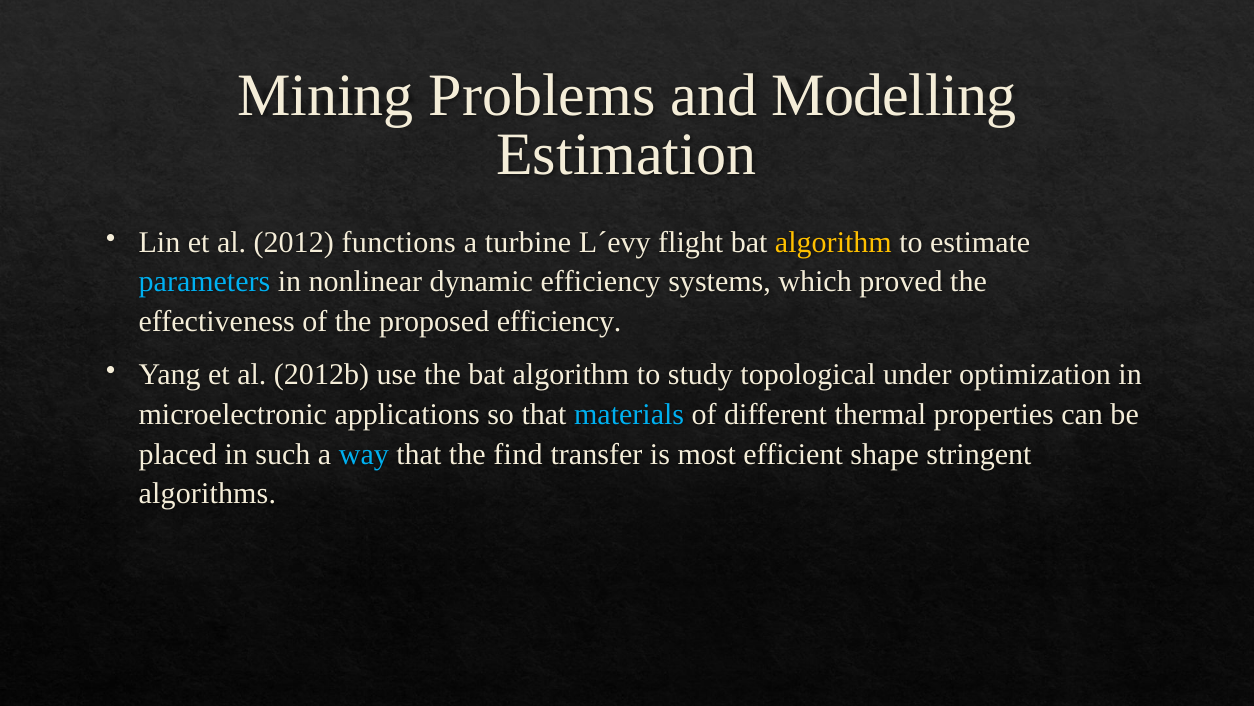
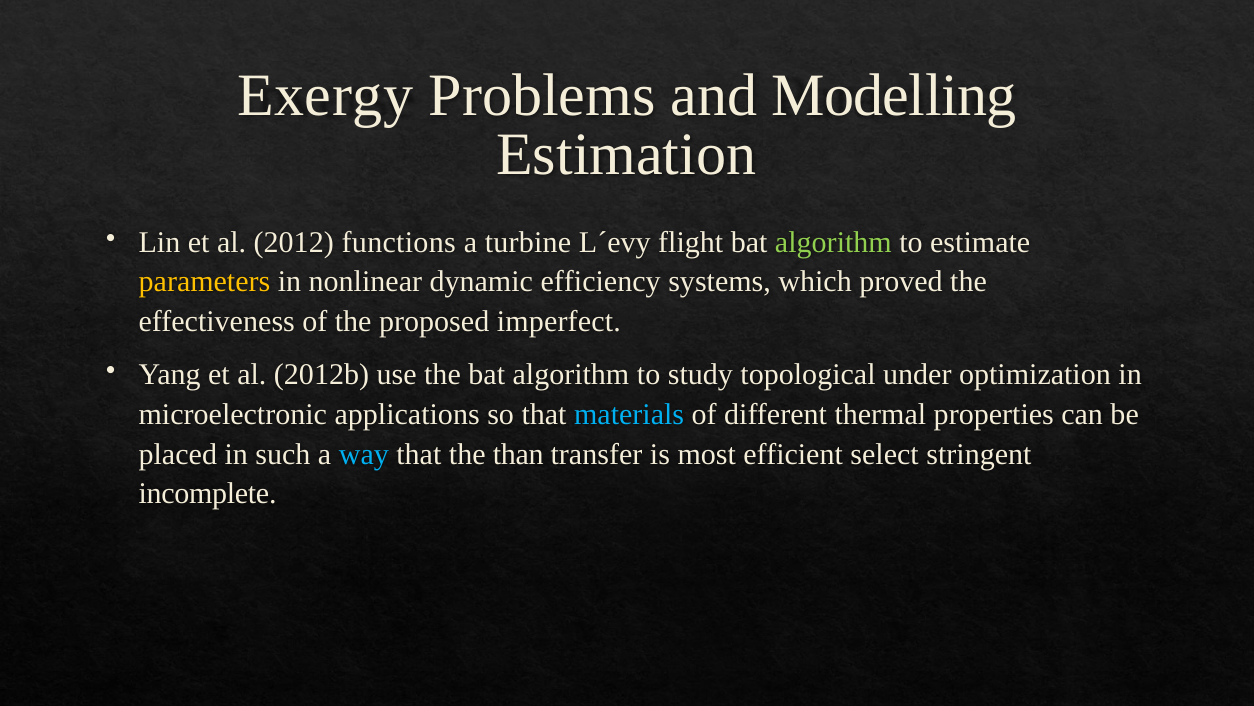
Mining: Mining -> Exergy (325, 96)
algorithm colour: yellow -> light green (833, 242)
parameters colour: light blue -> yellow (204, 282)
proposed efficiency: efficiency -> imperfect (559, 321)
find: find -> than (518, 454)
shape: shape -> select (885, 454)
algorithms: algorithms -> incomplete (208, 494)
